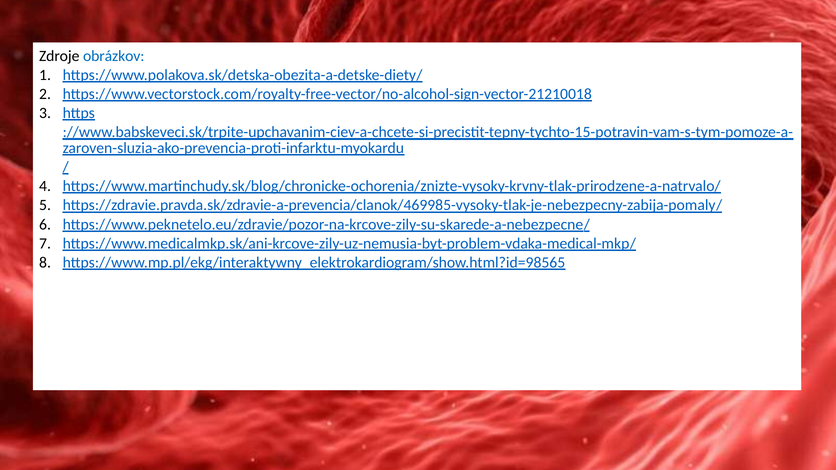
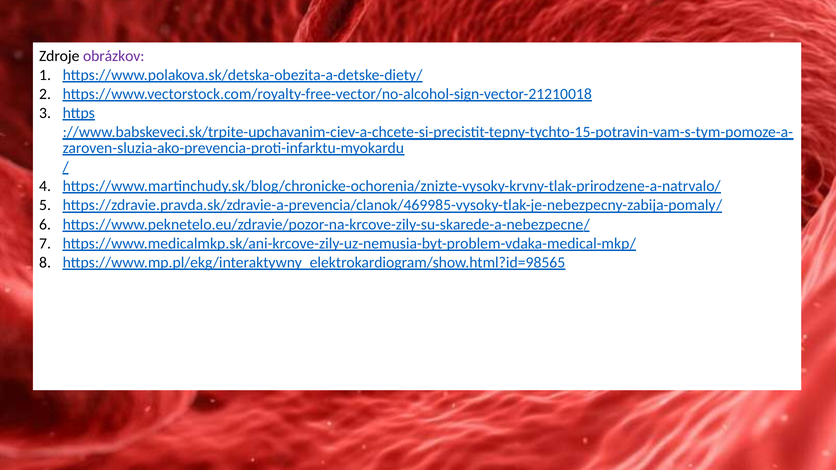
obrázkov colour: blue -> purple (114, 56)
